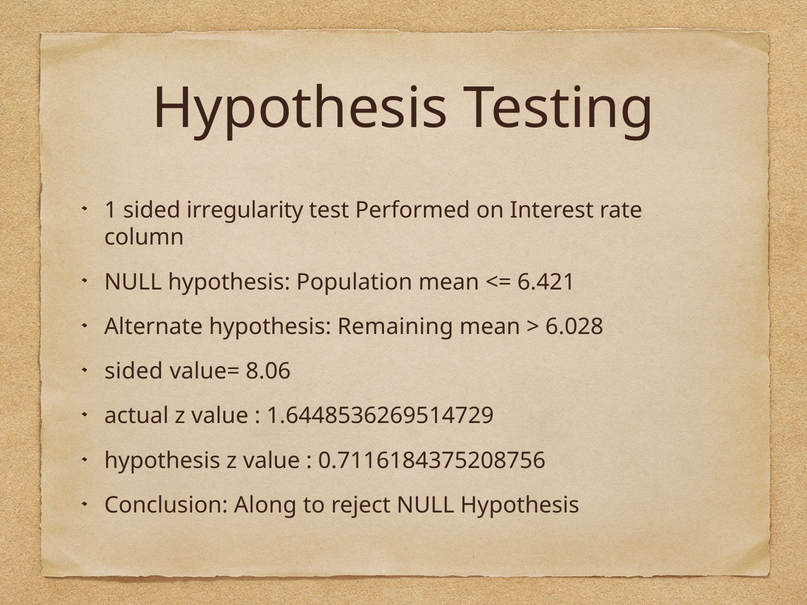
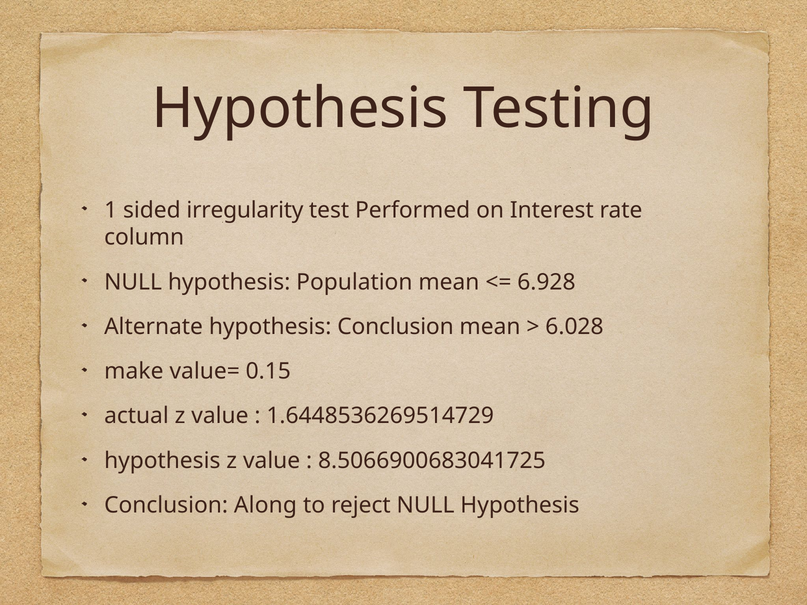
6.421: 6.421 -> 6.928 (546, 282)
hypothesis Remaining: Remaining -> Conclusion (395, 327)
sided: sided -> make (134, 371)
8.06: 8.06 -> 0.15 (268, 371)
0.7116184375208756: 0.7116184375208756 -> 8.5066900683041725 (432, 461)
